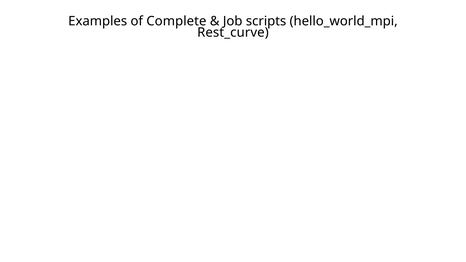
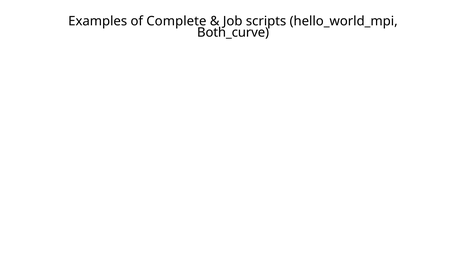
Rest_curve: Rest_curve -> Both_curve (233, 33)
